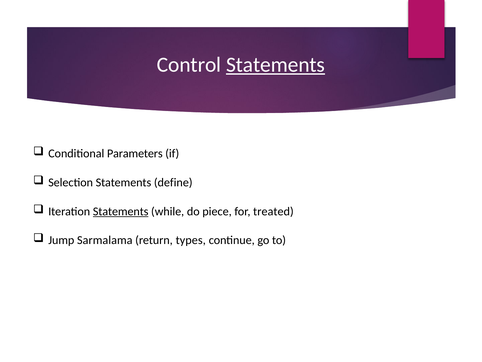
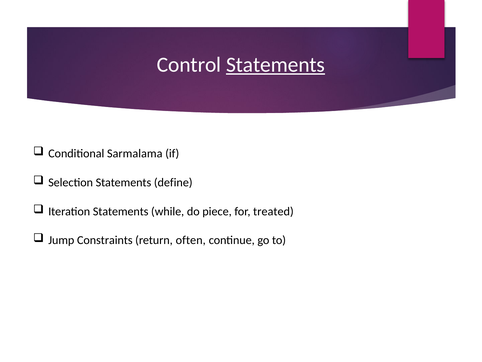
Parameters: Parameters -> Sarmalama (135, 153)
Statements underline: present -> none (121, 211)
Sarmalama: Sarmalama -> Constraints (105, 240)
types: types -> often (191, 240)
